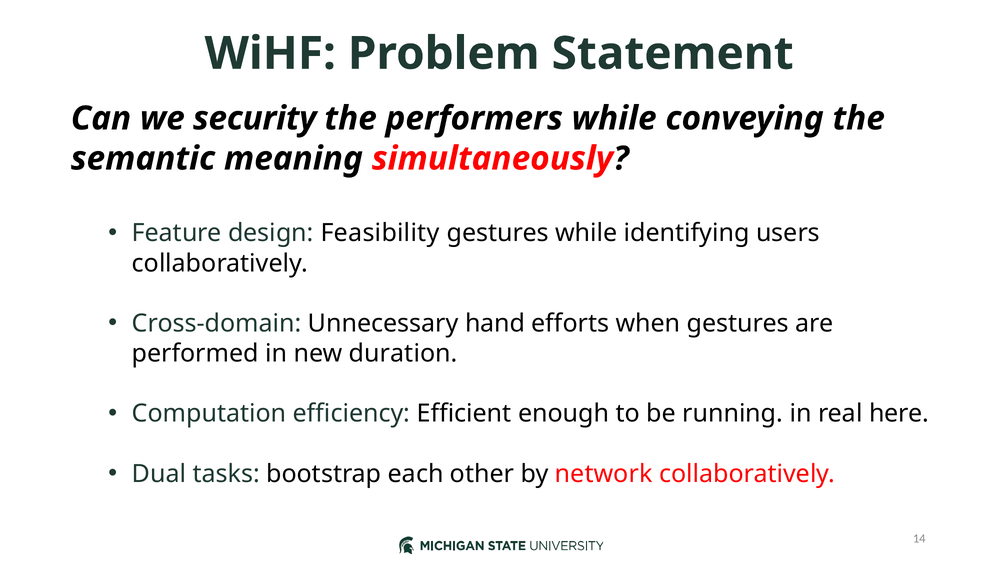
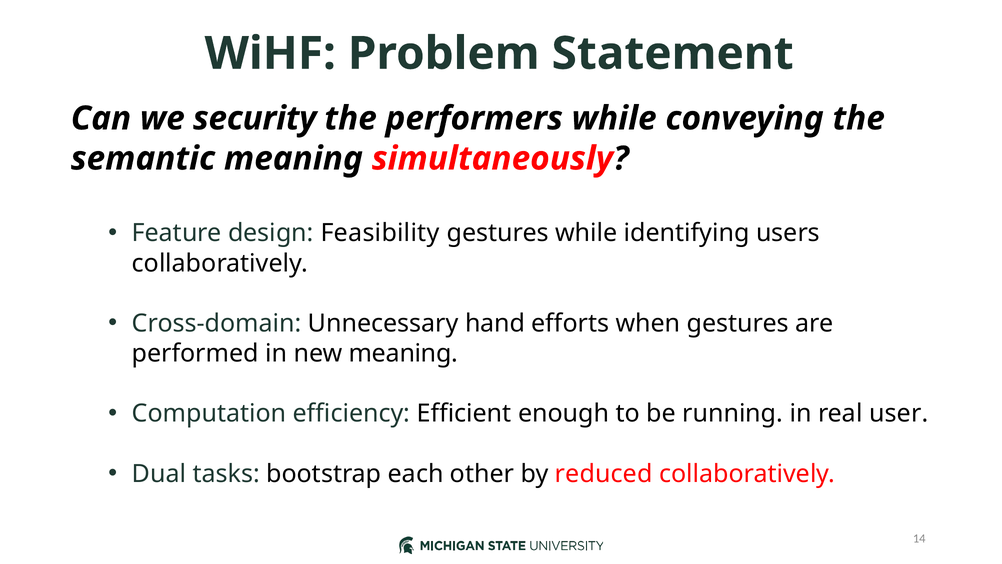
new duration: duration -> meaning (403, 353)
here: here -> user (899, 413)
network: network -> reduced (604, 473)
